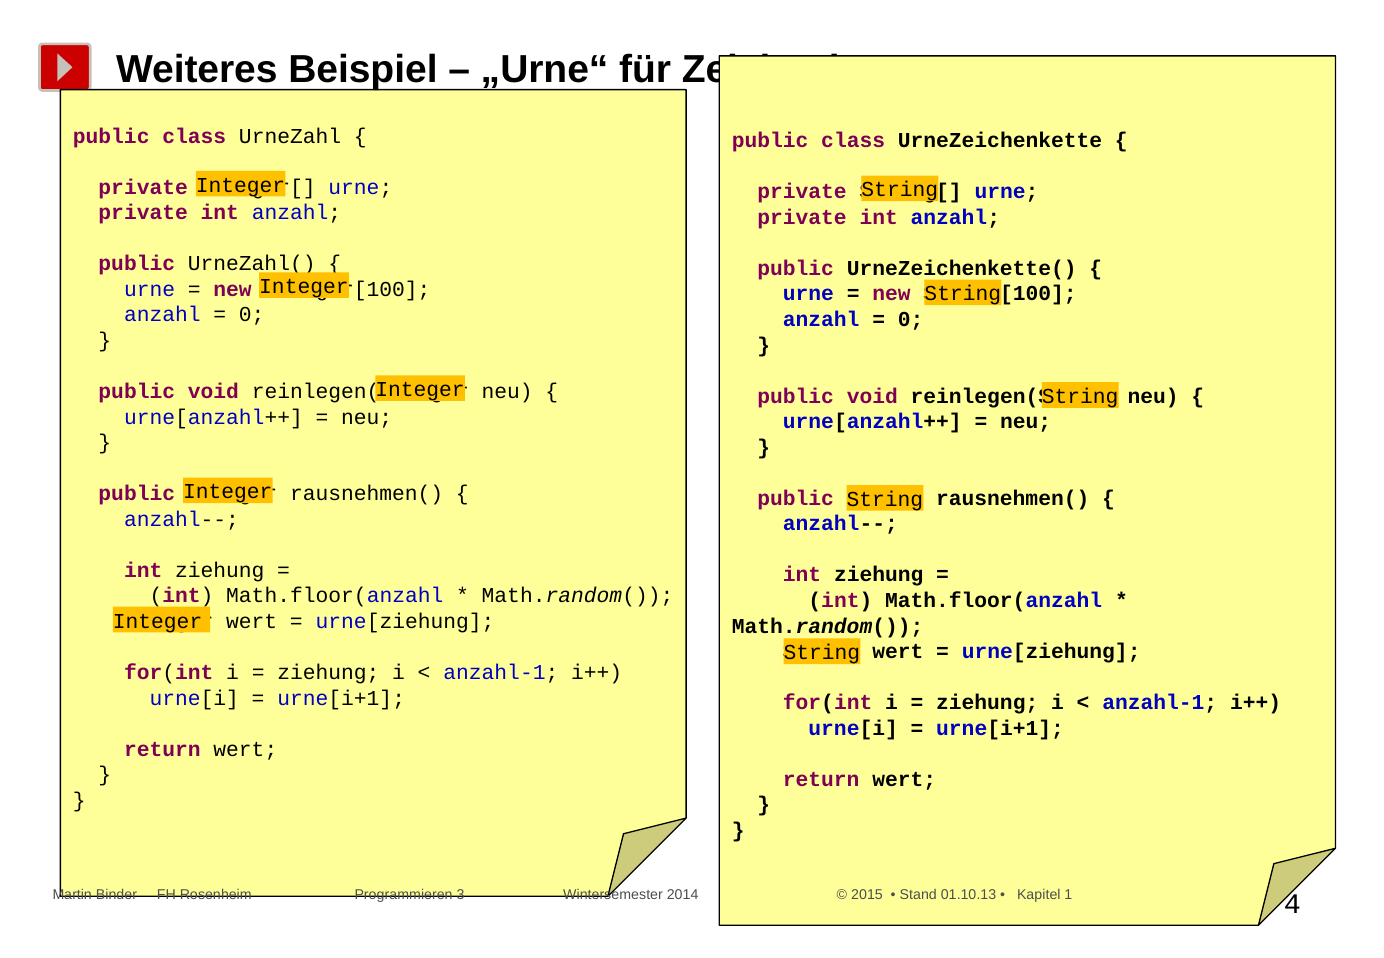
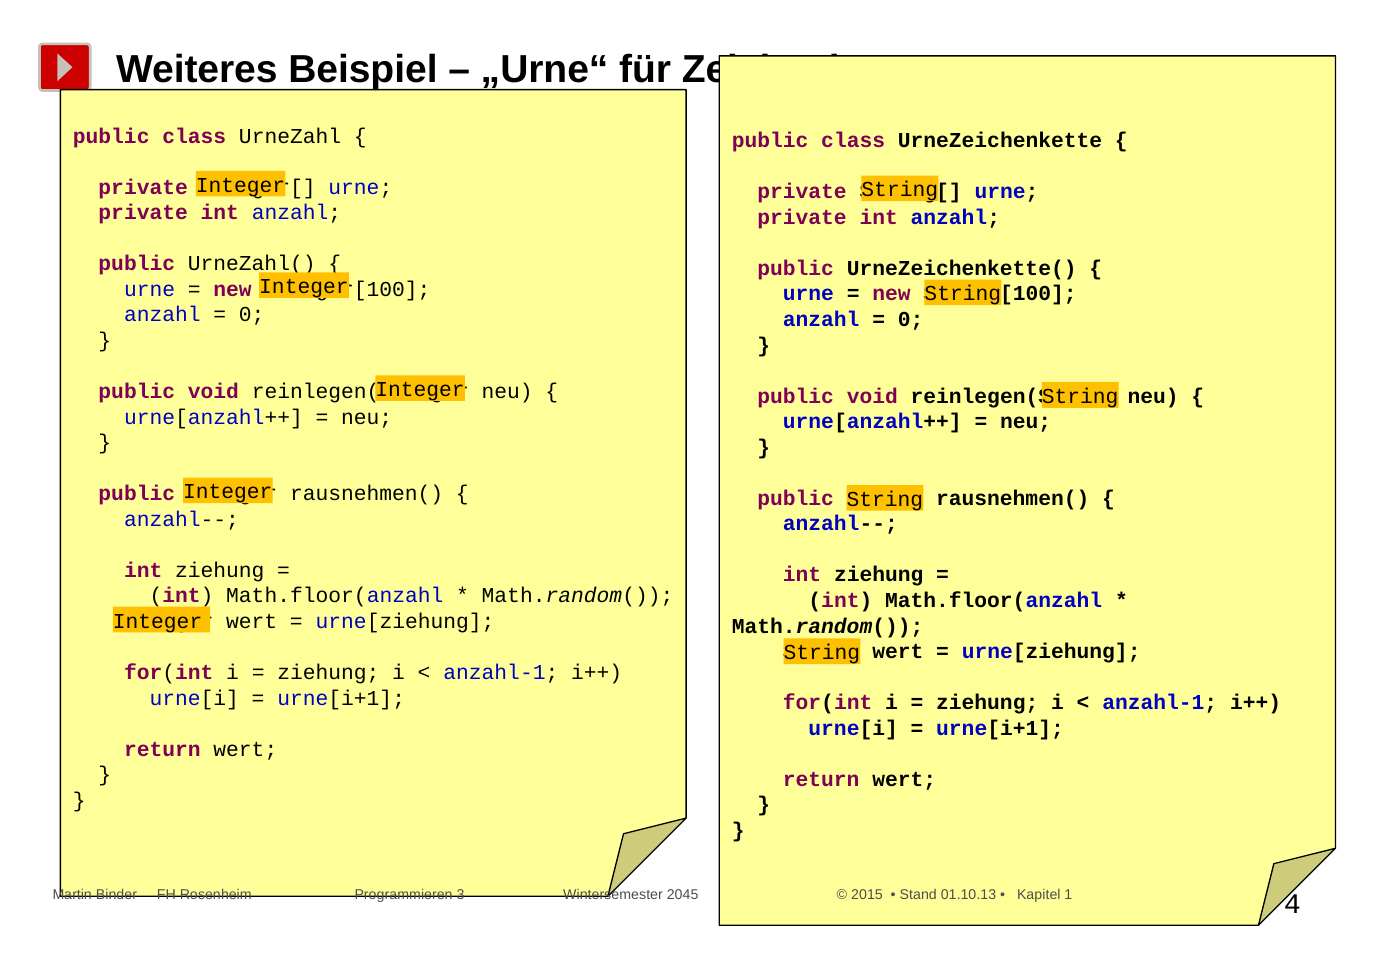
2014: 2014 -> 2045 (683, 895)
